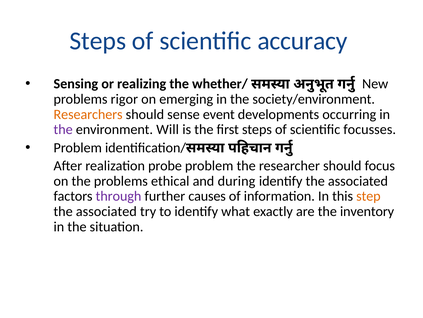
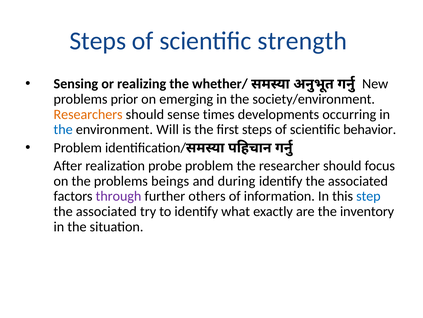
accuracy: accuracy -> strength (302, 41)
rigor: rigor -> prior (124, 99)
event: event -> times (219, 114)
the colour: purple -> blue (63, 129)
focusses: focusses -> behavior (370, 129)
ethical: ethical -> beings (170, 181)
causes: causes -> others (207, 196)
step colour: orange -> blue (368, 196)
